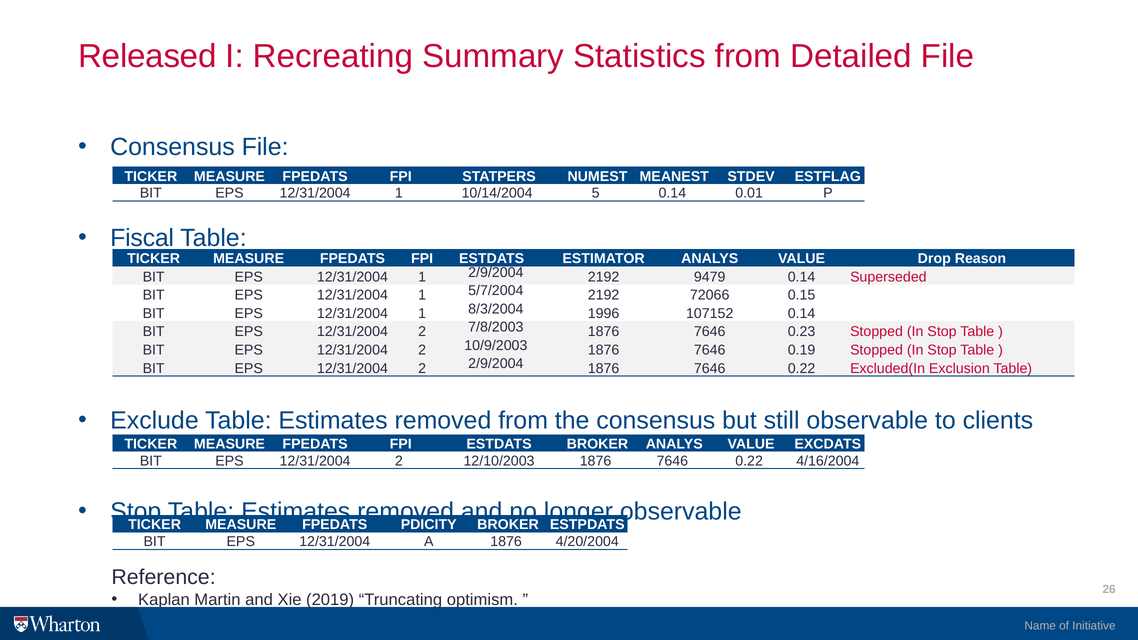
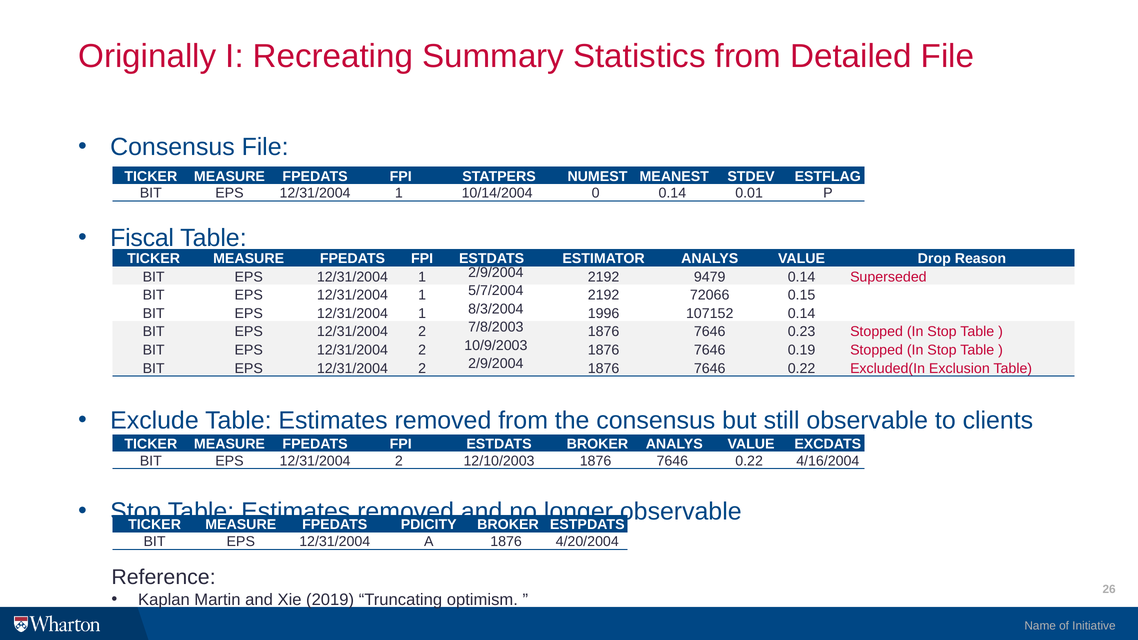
Released: Released -> Originally (147, 56)
5: 5 -> 0 (596, 193)
